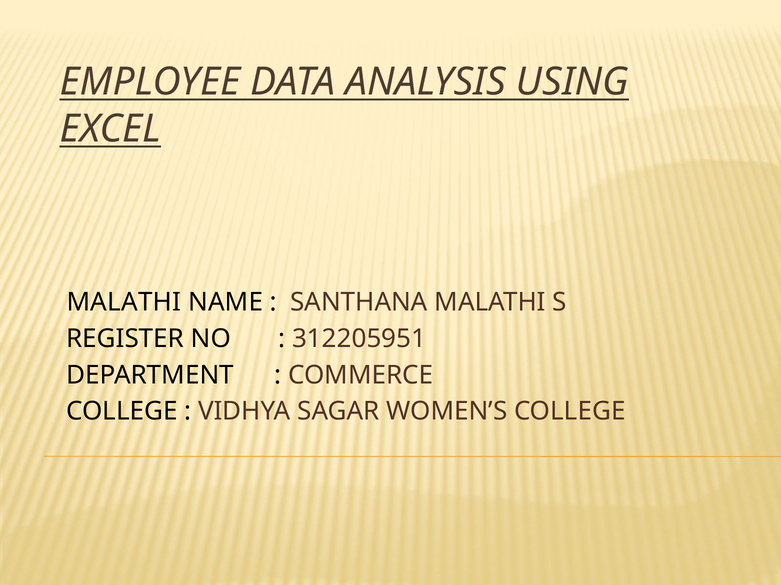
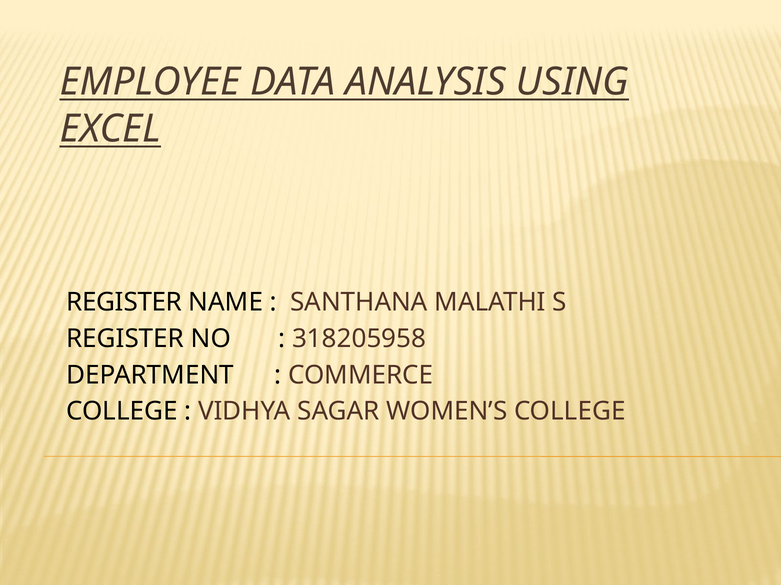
MALATHI: MALATHI -> REGISTER (124, 303)
312205951: 312205951 -> 318205958 (359, 339)
